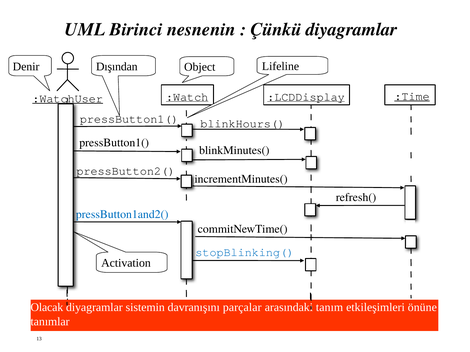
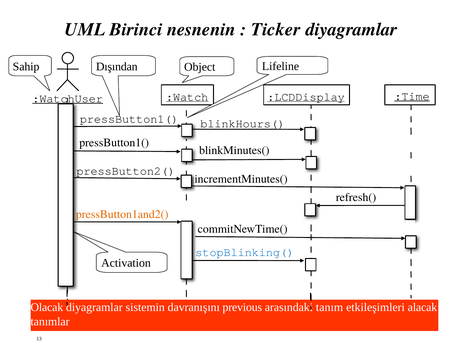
Çünkü: Çünkü -> Ticker (276, 29)
Denir: Denir -> Sahip (26, 67)
pressButton1and2( colour: blue -> orange (122, 215)
parçalar: parçalar -> previous (242, 308)
önüne: önüne -> alacak (422, 308)
